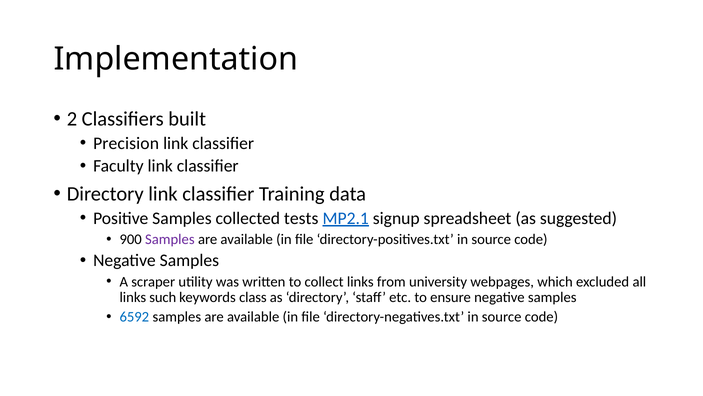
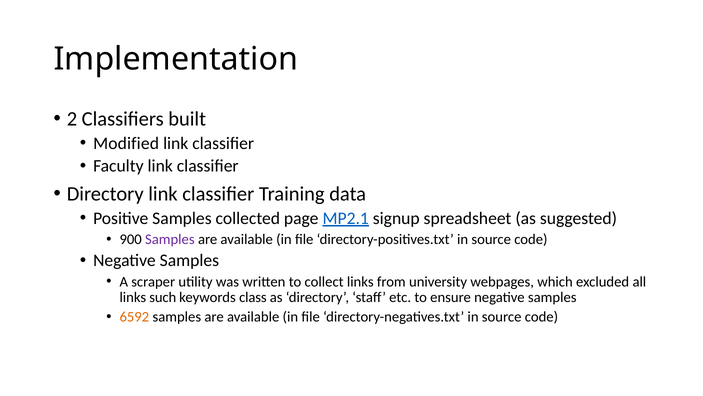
Precision: Precision -> Modified (126, 143)
tests: tests -> page (301, 218)
6592 colour: blue -> orange (134, 317)
